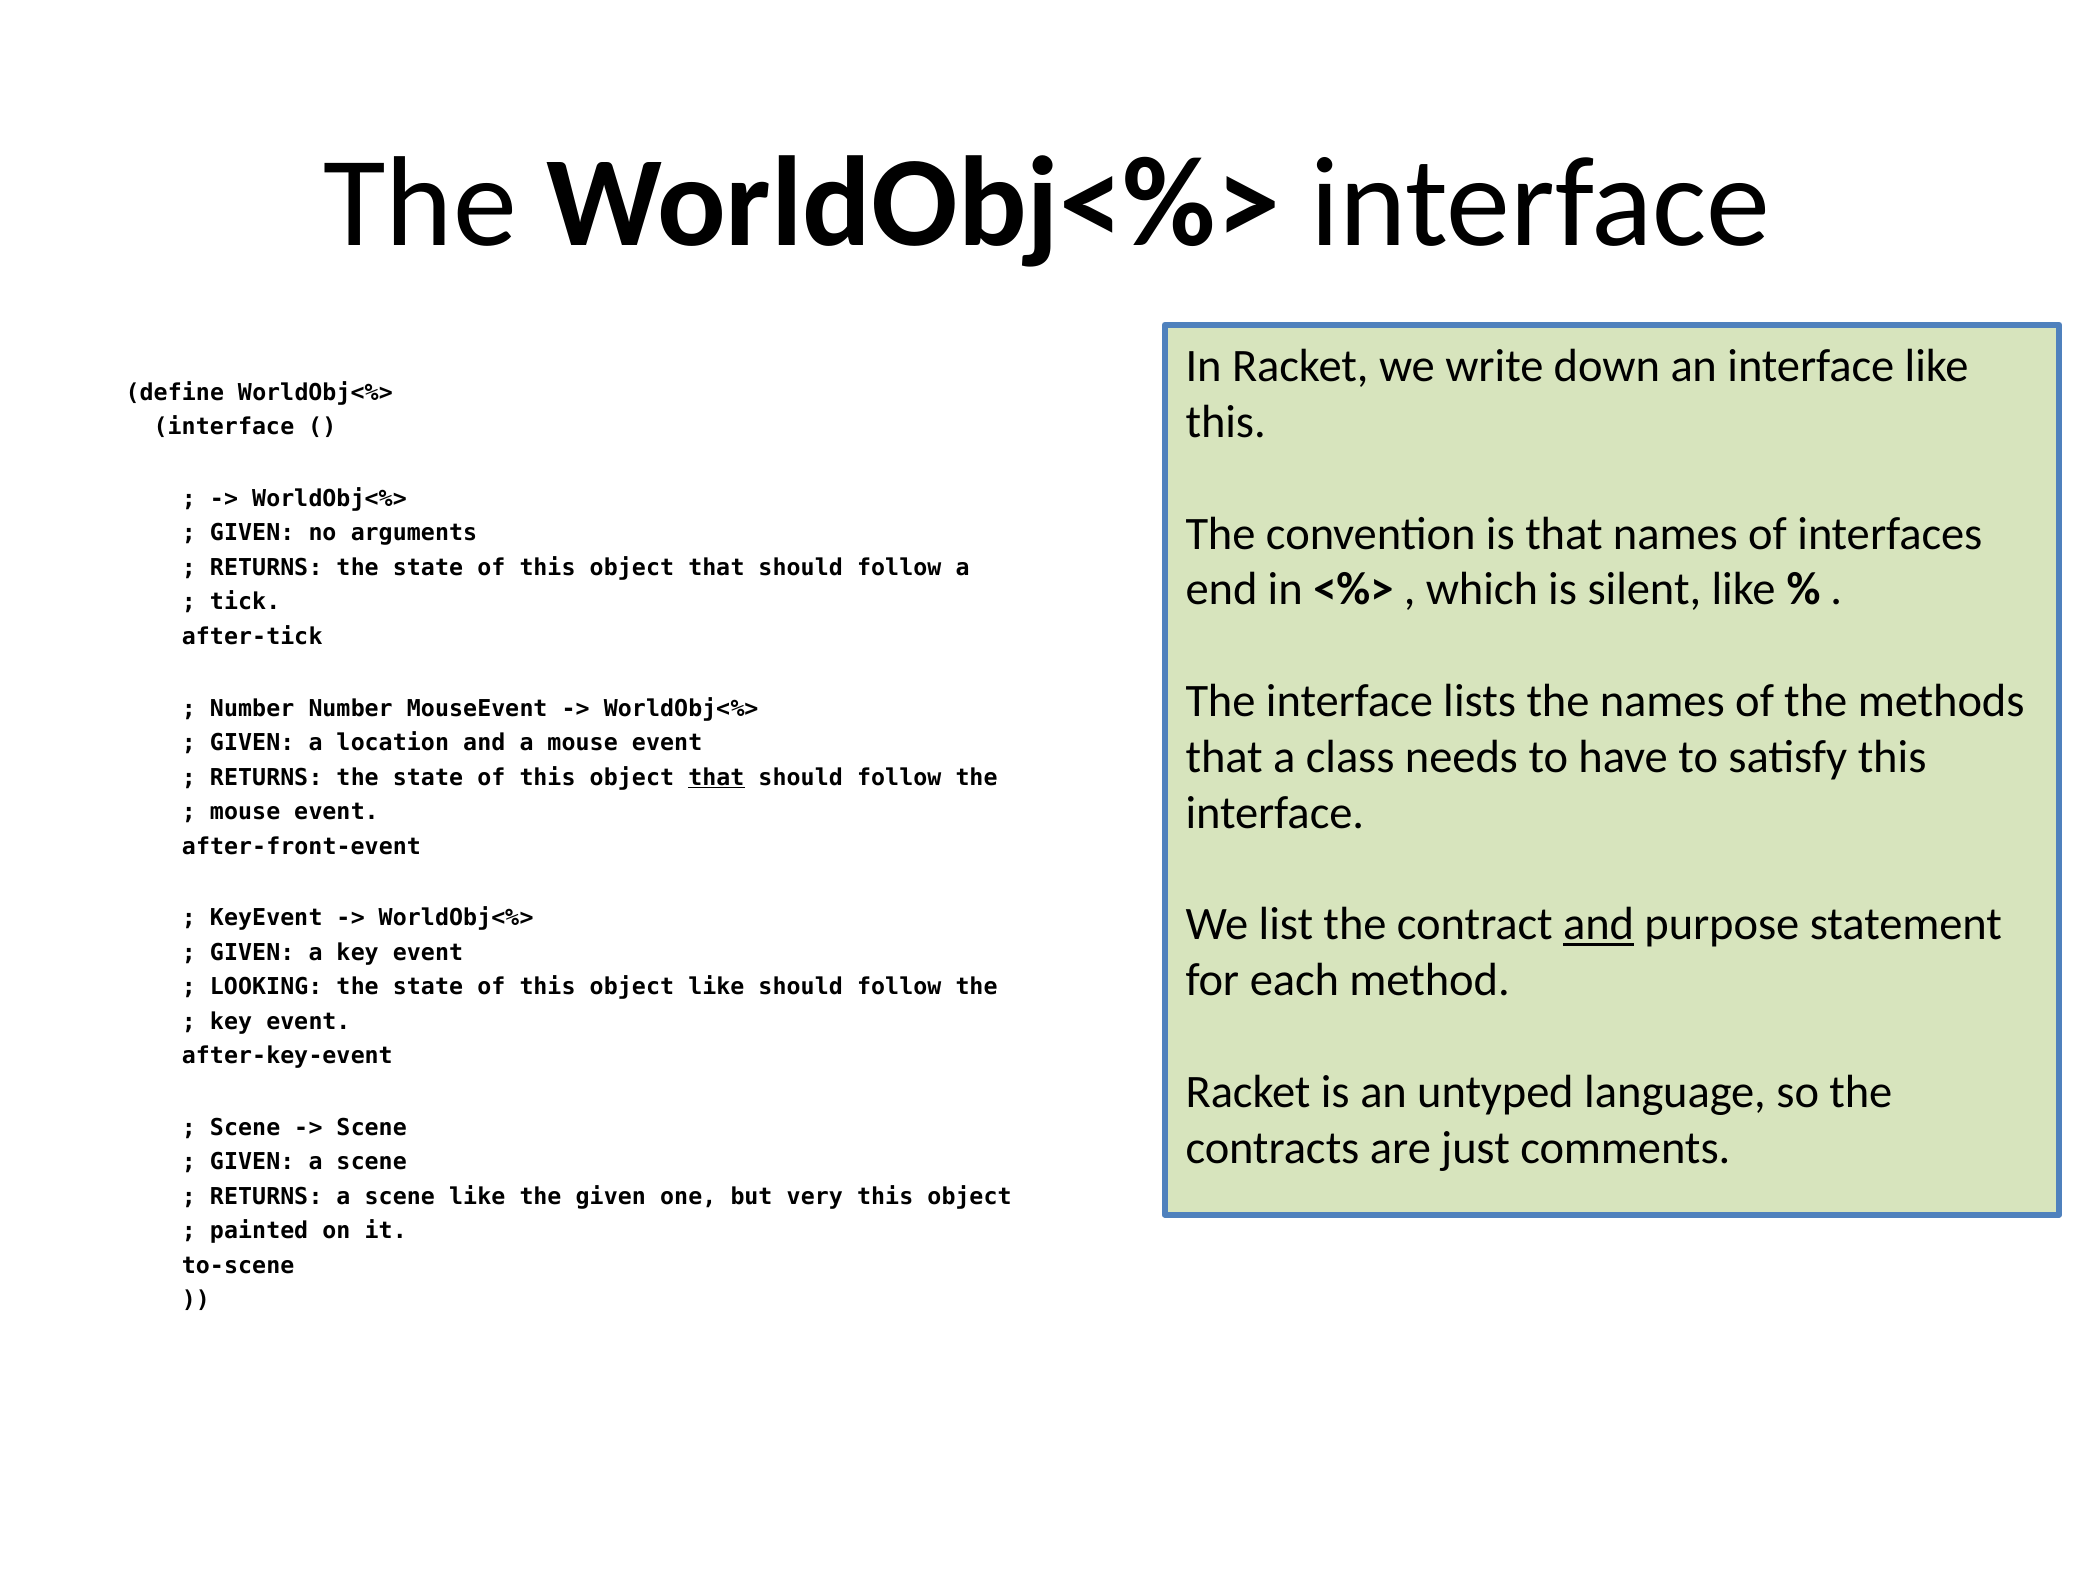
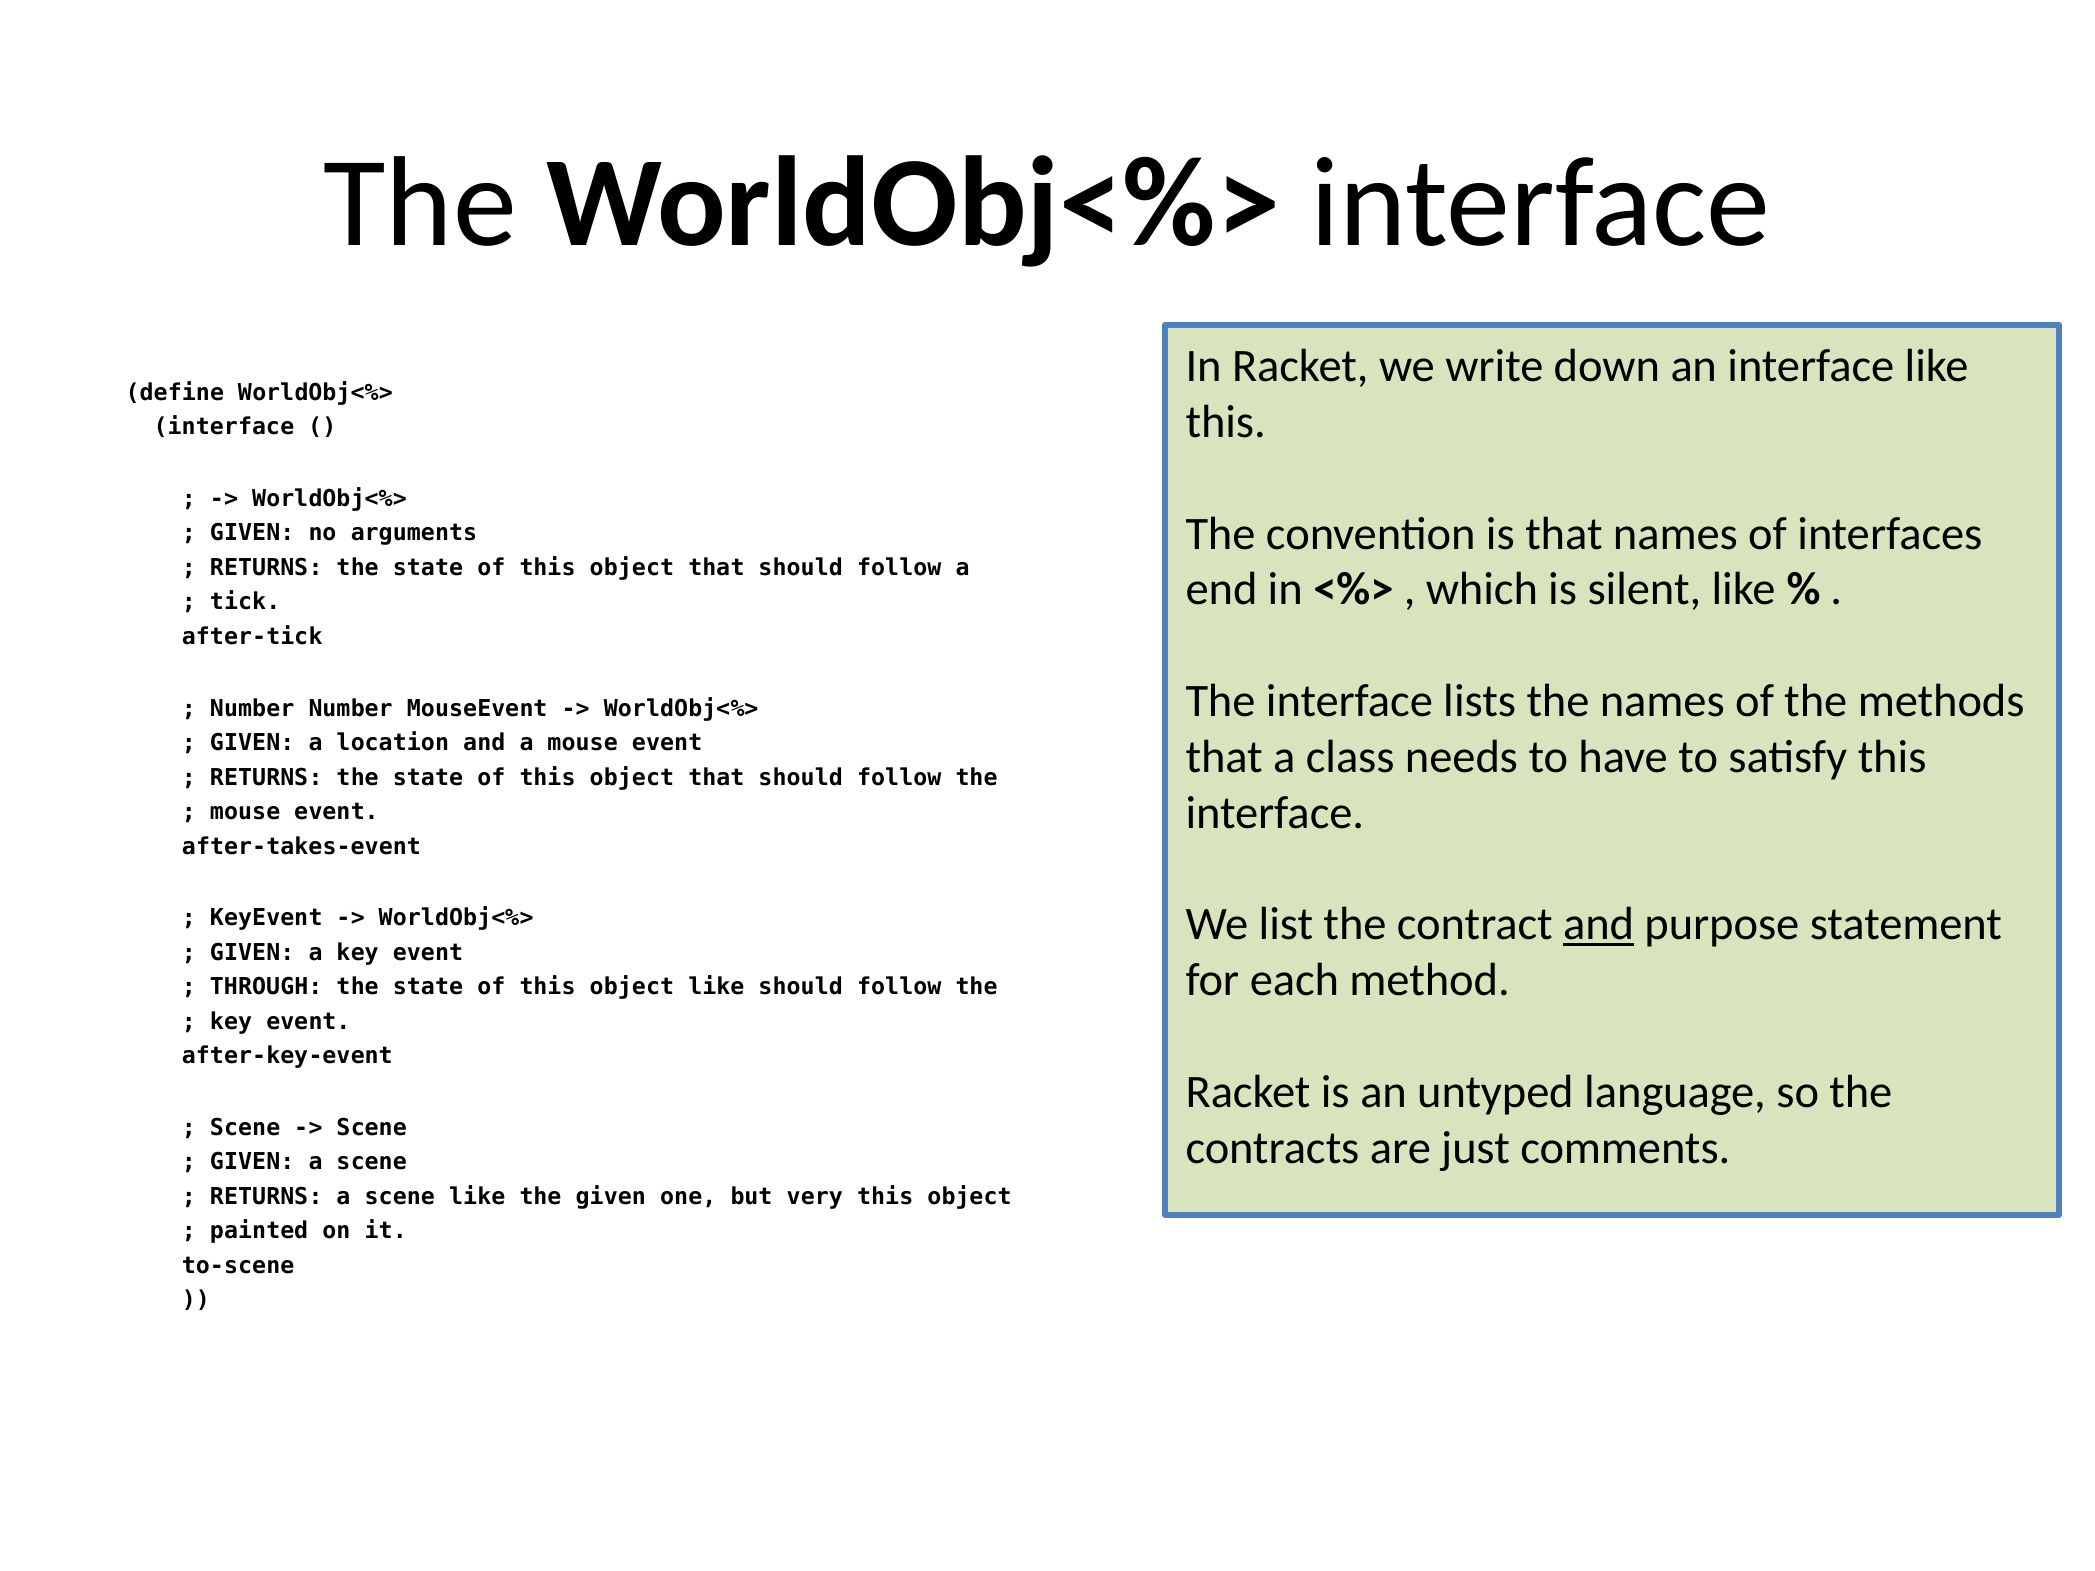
that underline: present -> none (716, 778)
after-front-event: after-front-event -> after-takes-event (301, 846)
LOOKING: LOOKING -> THROUGH (266, 987)
